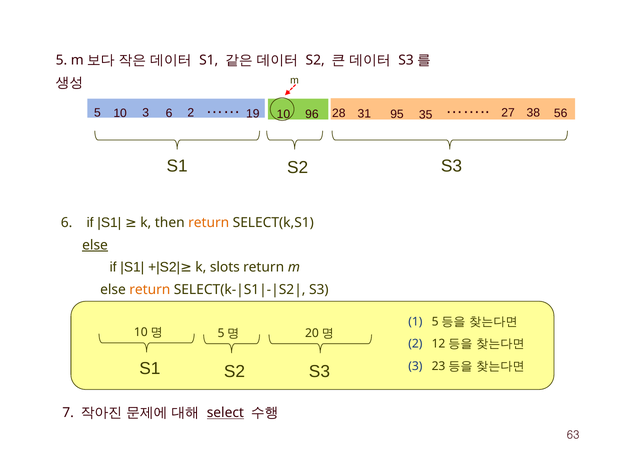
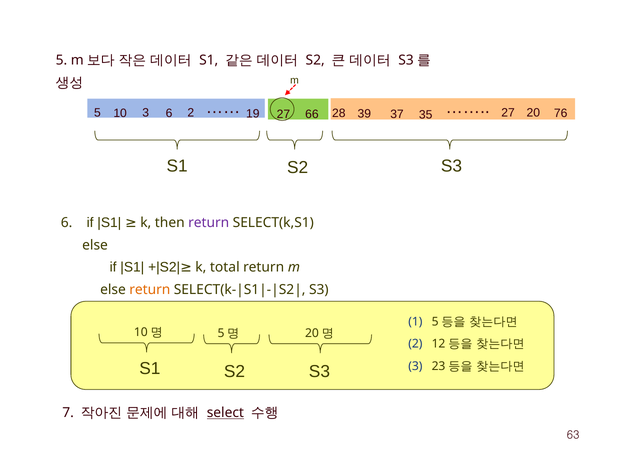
95: 95 -> 37 (397, 114)
2 10: 10 -> 27 (283, 114)
31: 31 -> 39 (364, 114)
56: 56 -> 76 (561, 113)
96: 96 -> 66 (312, 115)
38: 38 -> 20 (533, 113)
return colour: orange -> purple (209, 223)
else underline: present -> none (95, 245)
slots: slots -> total (225, 268)
